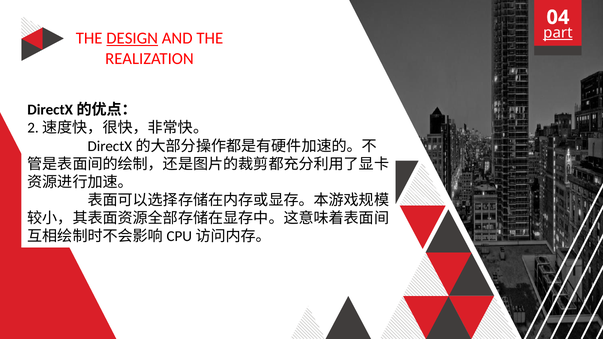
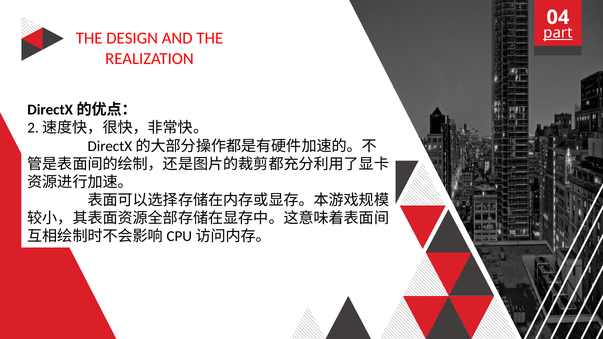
DESIGN underline: present -> none (132, 38)
